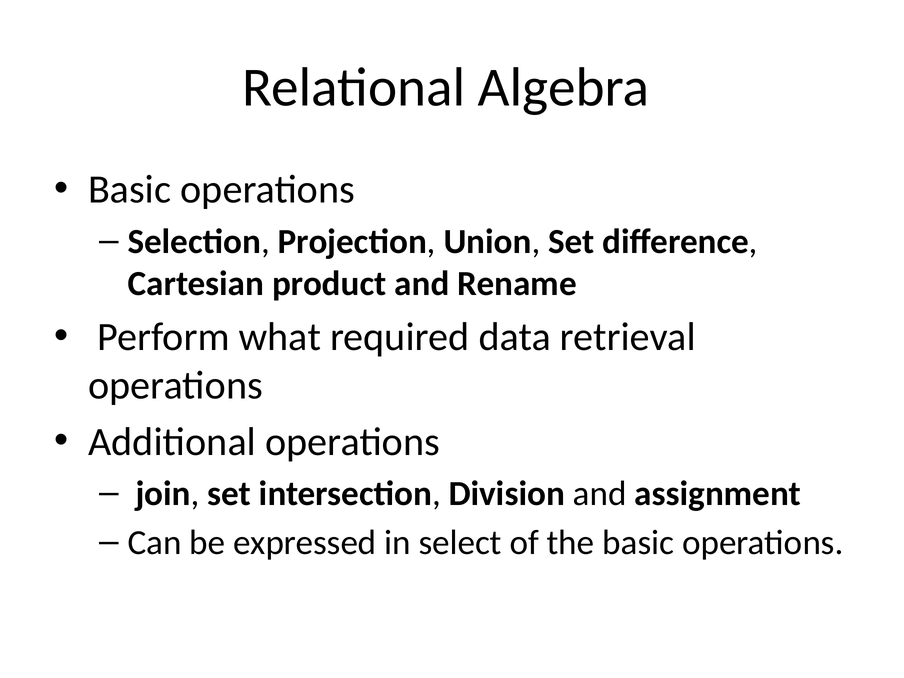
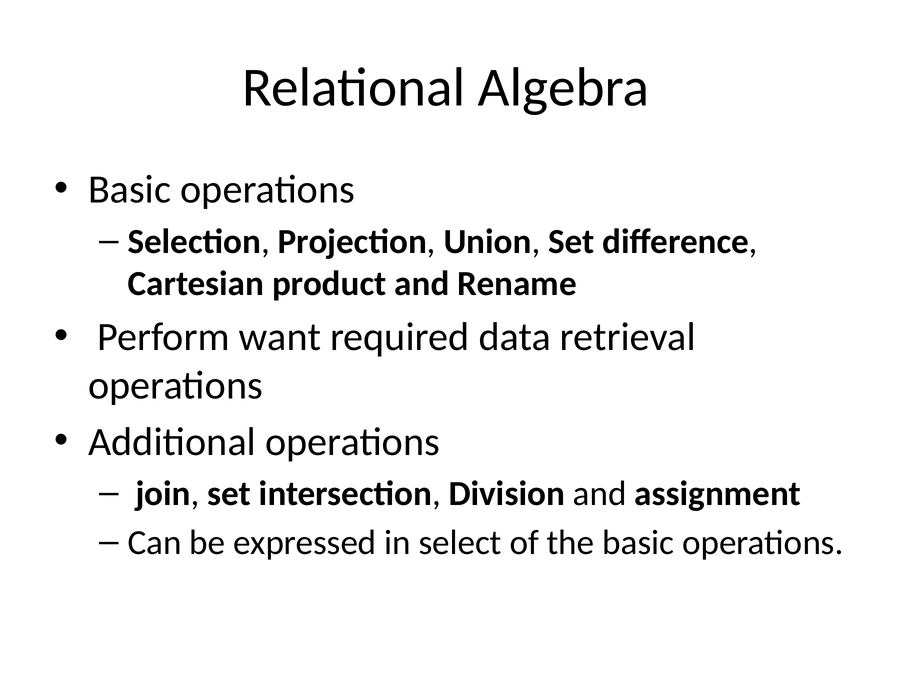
what: what -> want (280, 337)
